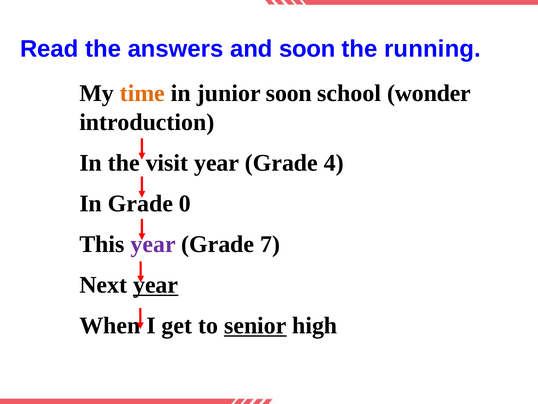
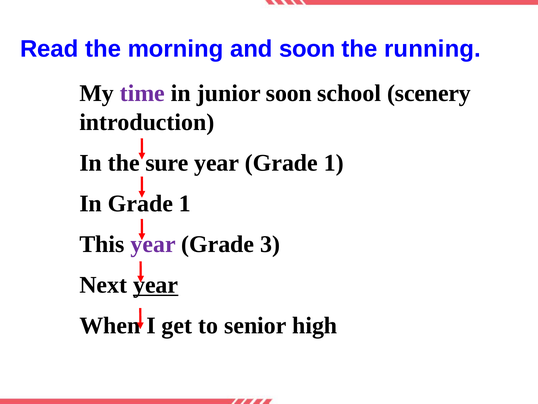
answers: answers -> morning (175, 49)
time colour: orange -> purple (142, 93)
wonder: wonder -> scenery (429, 93)
visit: visit -> sure (167, 163)
year Grade 4: 4 -> 1 (334, 163)
In Grade 0: 0 -> 1 (185, 203)
7: 7 -> 3 (270, 244)
senior underline: present -> none (255, 325)
